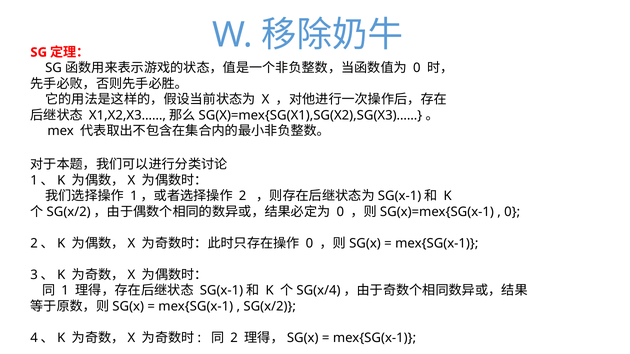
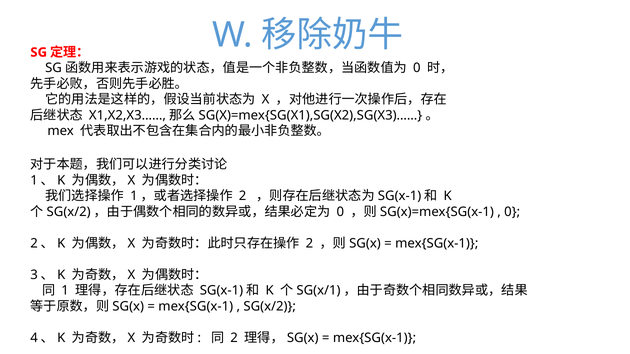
0: 0 -> 2 (309, 244)
SG(x/4: SG(x/4 -> SG(x/1 (318, 291)
